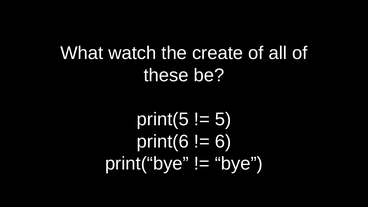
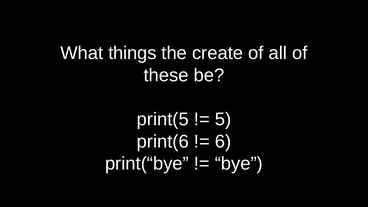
watch: watch -> things (132, 53)
